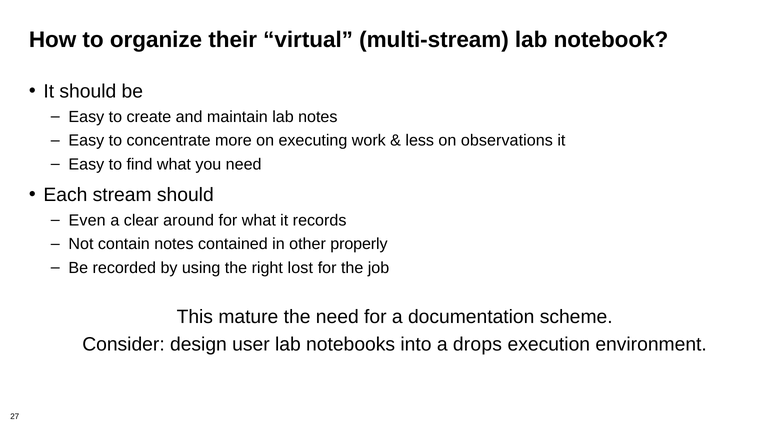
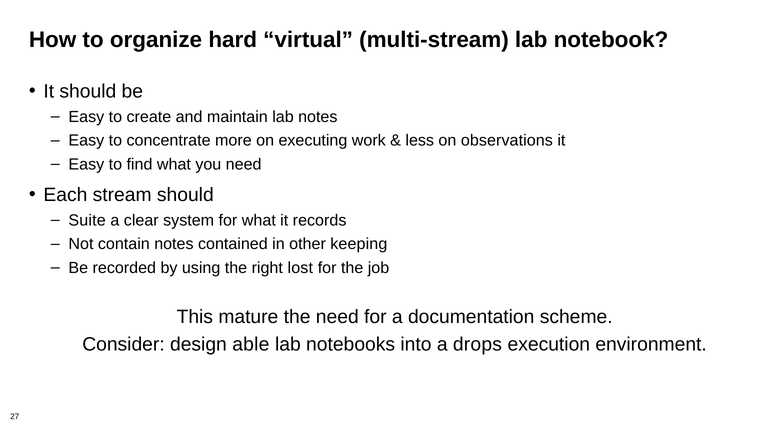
their: their -> hard (233, 40)
Even: Even -> Suite (87, 220)
around: around -> system (189, 220)
properly: properly -> keeping (359, 244)
user: user -> able (251, 344)
